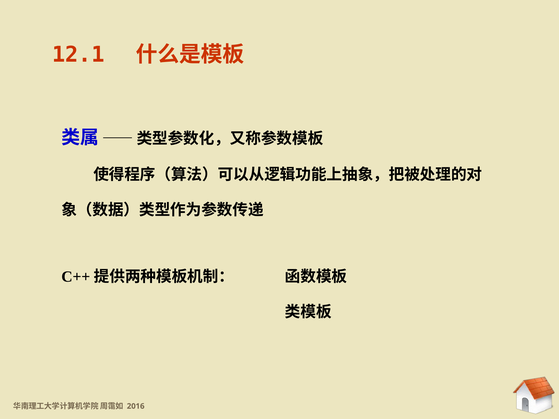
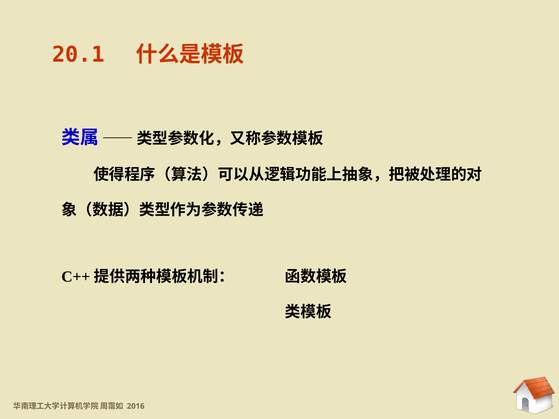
12.1: 12.1 -> 20.1 (78, 55)
